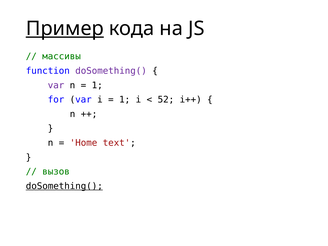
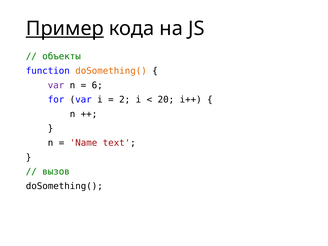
массивы: массивы -> объекты (62, 56)
doSomething( colour: purple -> orange (111, 71)
1: 1 -> 6 (97, 85)
1: 1 -> 2 (125, 100)
52: 52 -> 20 (166, 100)
Home: Home -> Name (84, 143)
doSomething( underline: present -> none (64, 186)
